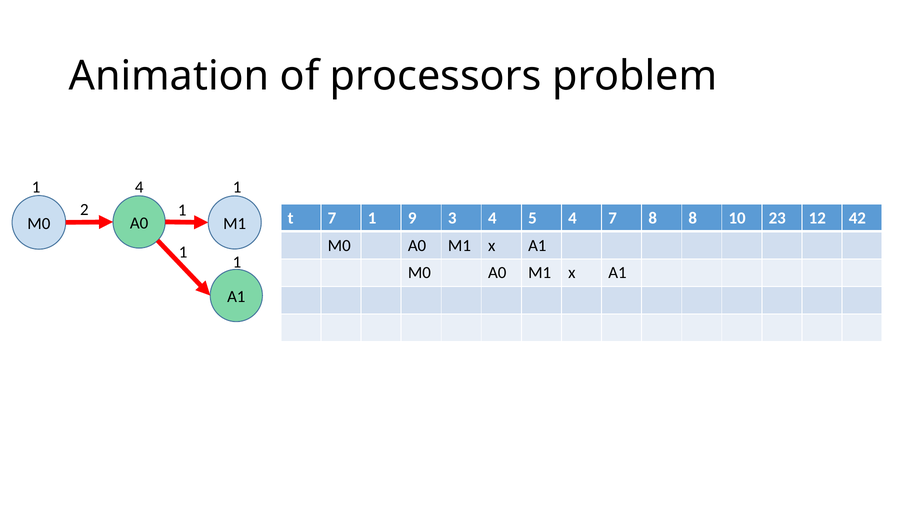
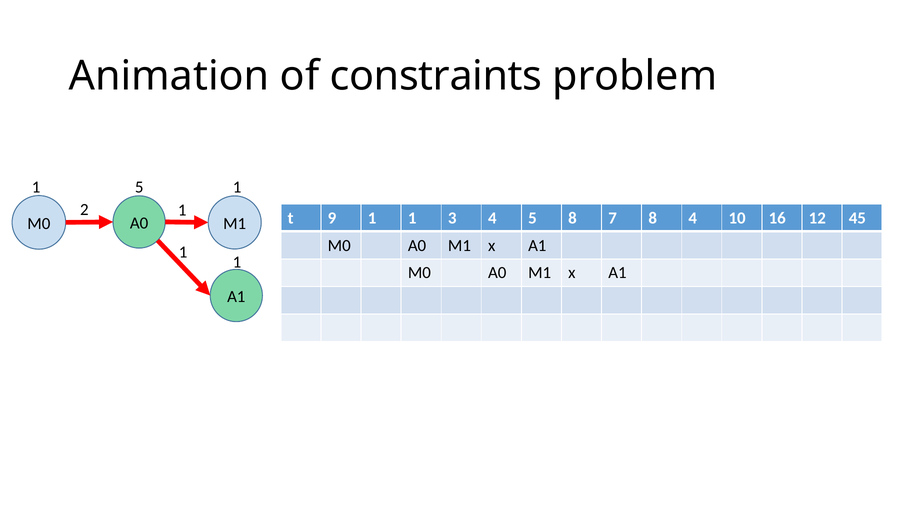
processors: processors -> constraints (436, 76)
1 4: 4 -> 5 (139, 187)
t 7: 7 -> 9 (332, 218)
9: 9 -> 1 (412, 218)
5 4: 4 -> 8 (573, 218)
8 8: 8 -> 4 (693, 218)
23: 23 -> 16 (777, 218)
42: 42 -> 45 (857, 218)
